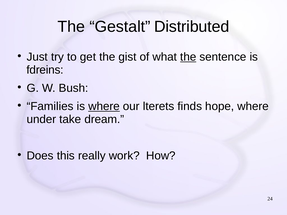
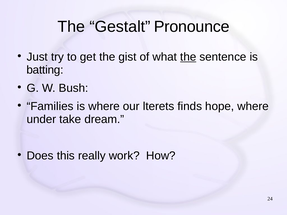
Distributed: Distributed -> Pronounce (192, 27)
fdreins: fdreins -> batting (45, 70)
where underline: present -> none (104, 106)
